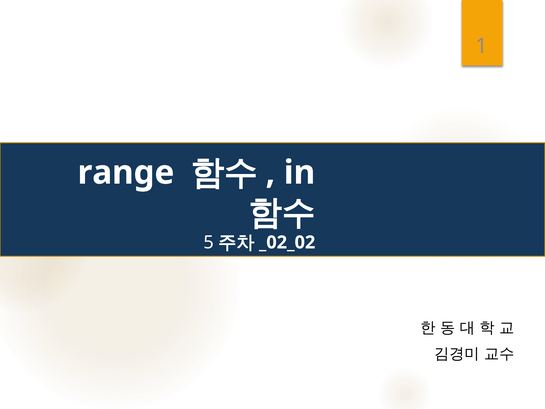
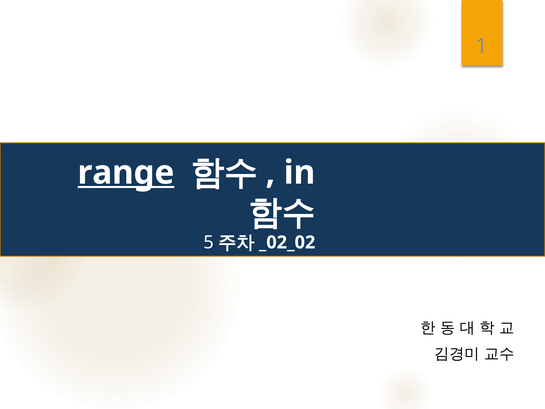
range underline: none -> present (126, 173)
